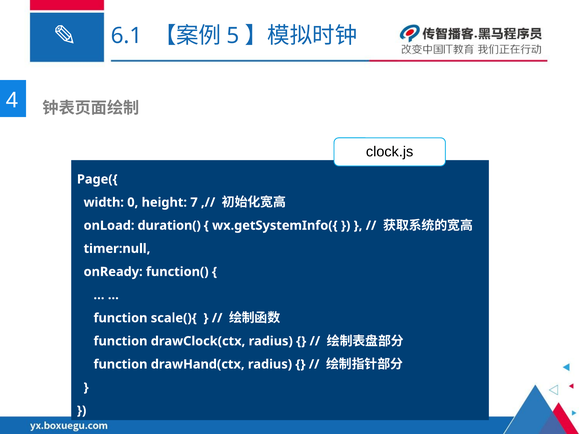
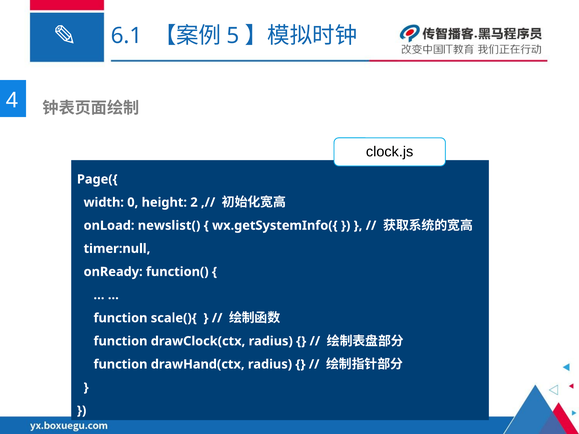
7: 7 -> 2 (194, 203)
duration(: duration( -> newslist( (169, 226)
